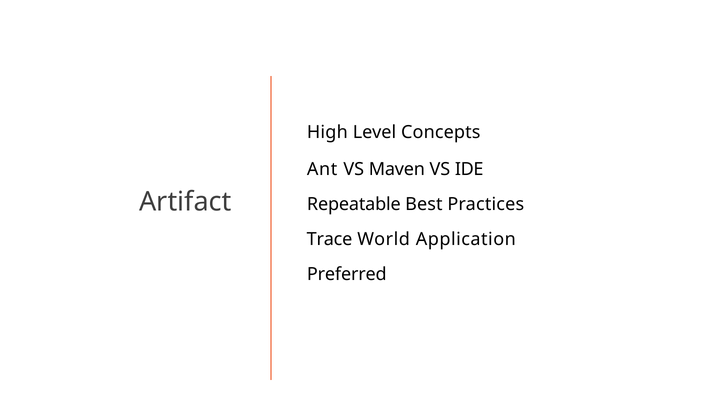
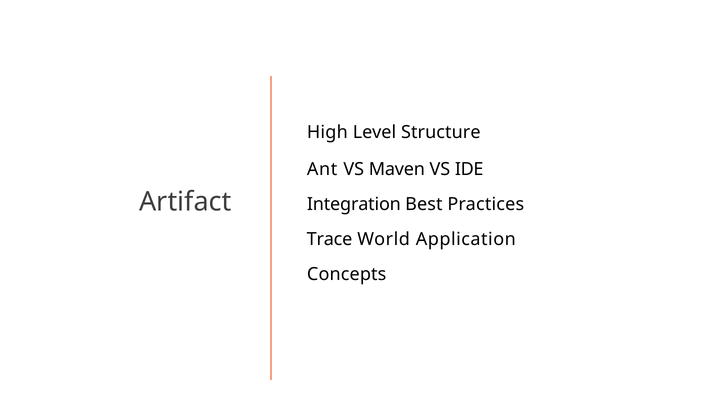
Concepts: Concepts -> Structure (441, 132)
Repeatable: Repeatable -> Integration (354, 204)
Preferred: Preferred -> Concepts (347, 274)
